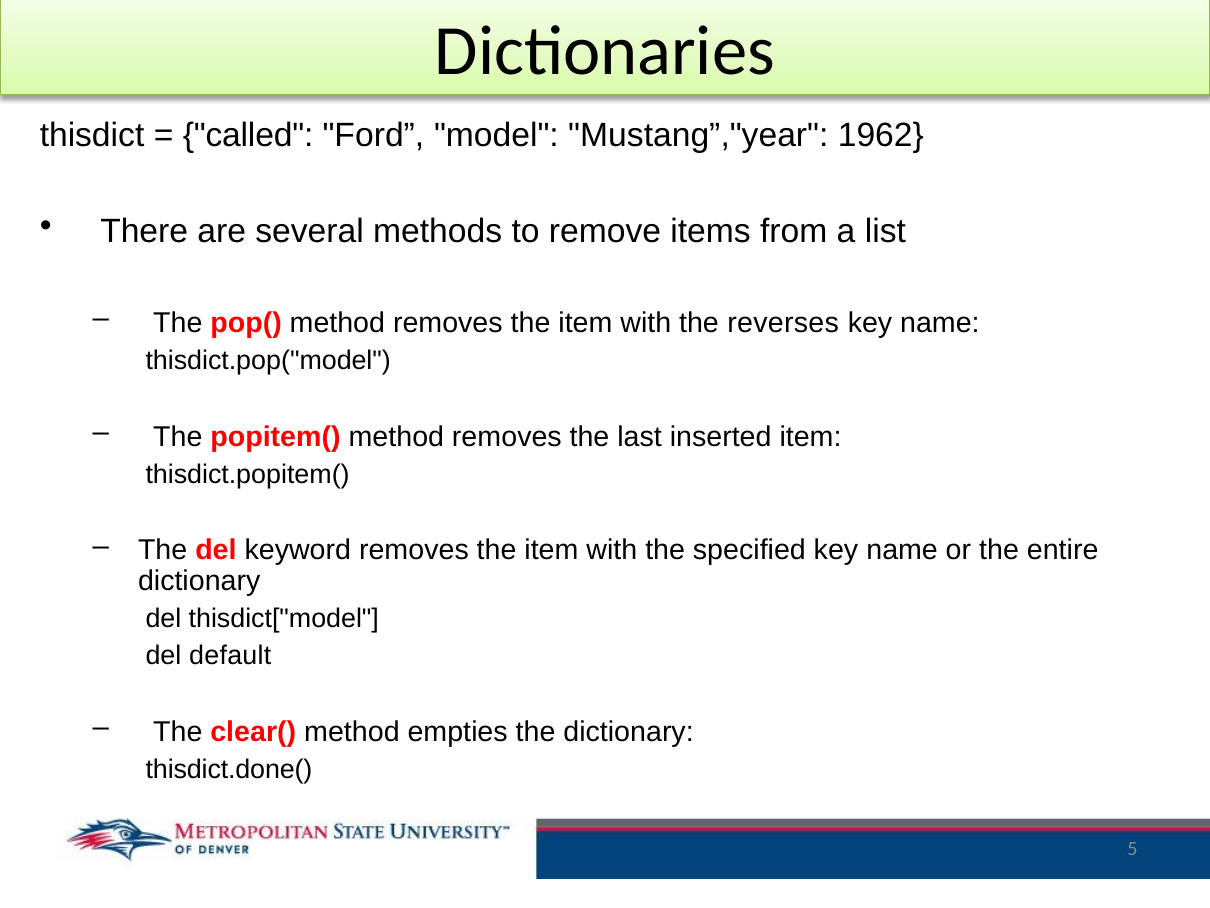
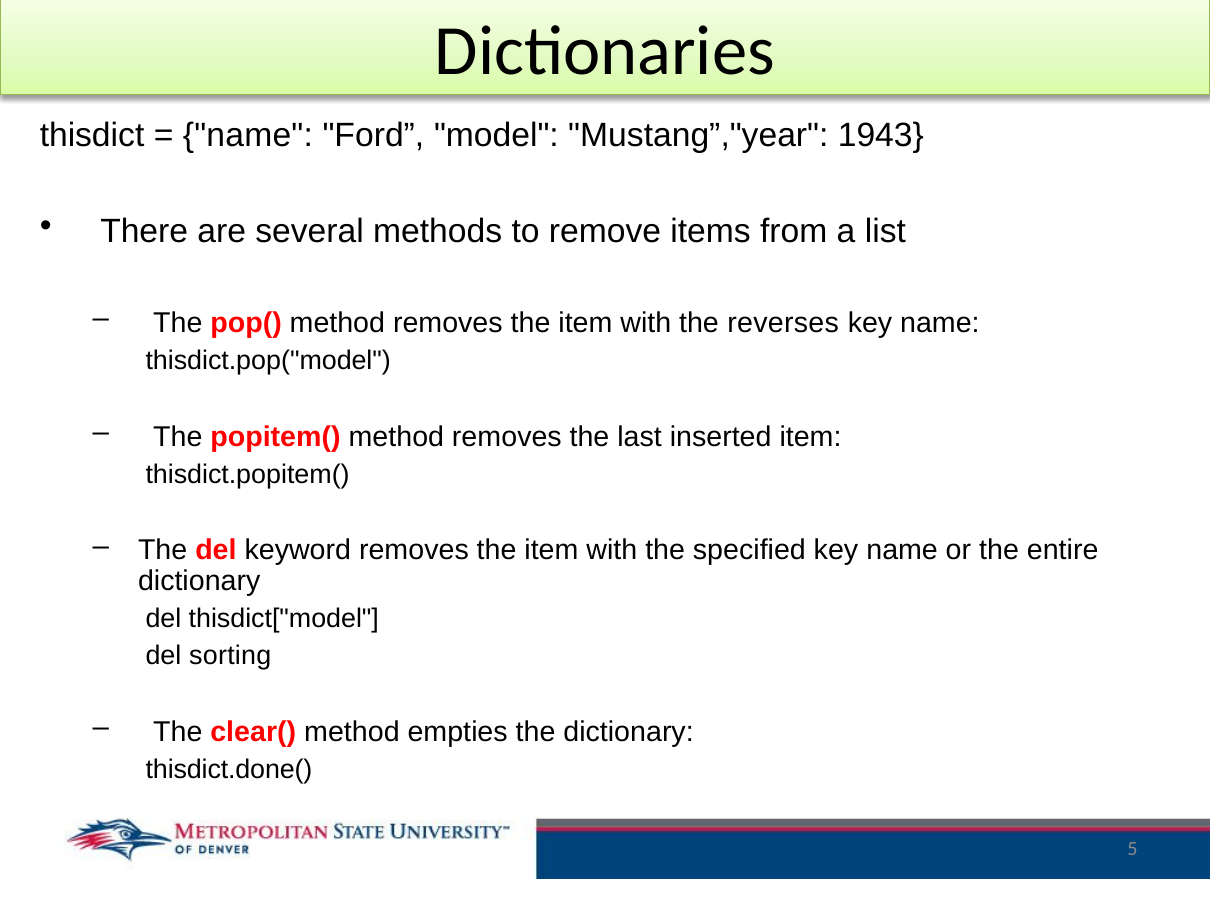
called: called -> name (248, 135)
1962: 1962 -> 1943 (881, 135)
default: default -> sorting (230, 655)
